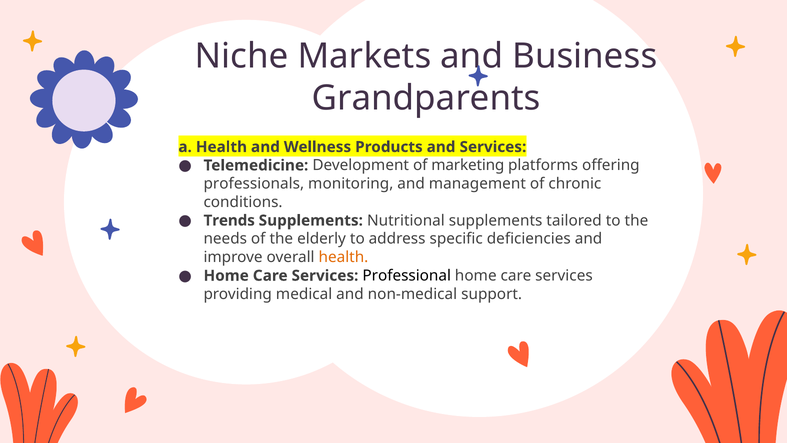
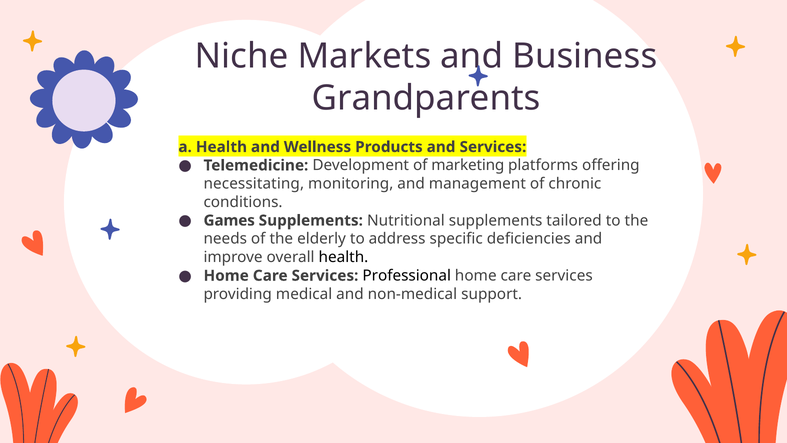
professionals: professionals -> necessitating (254, 184)
Trends: Trends -> Games (229, 220)
health colour: orange -> black (343, 257)
